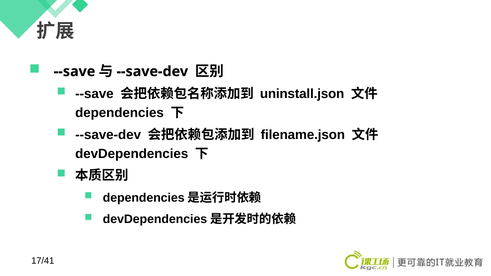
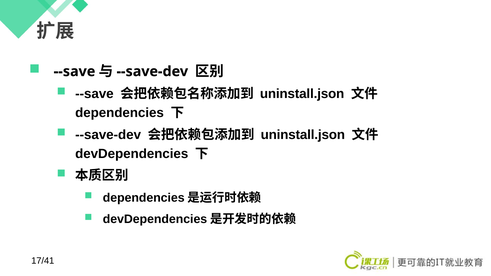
filename.json: filename.json -> uninstall.json (303, 135)
